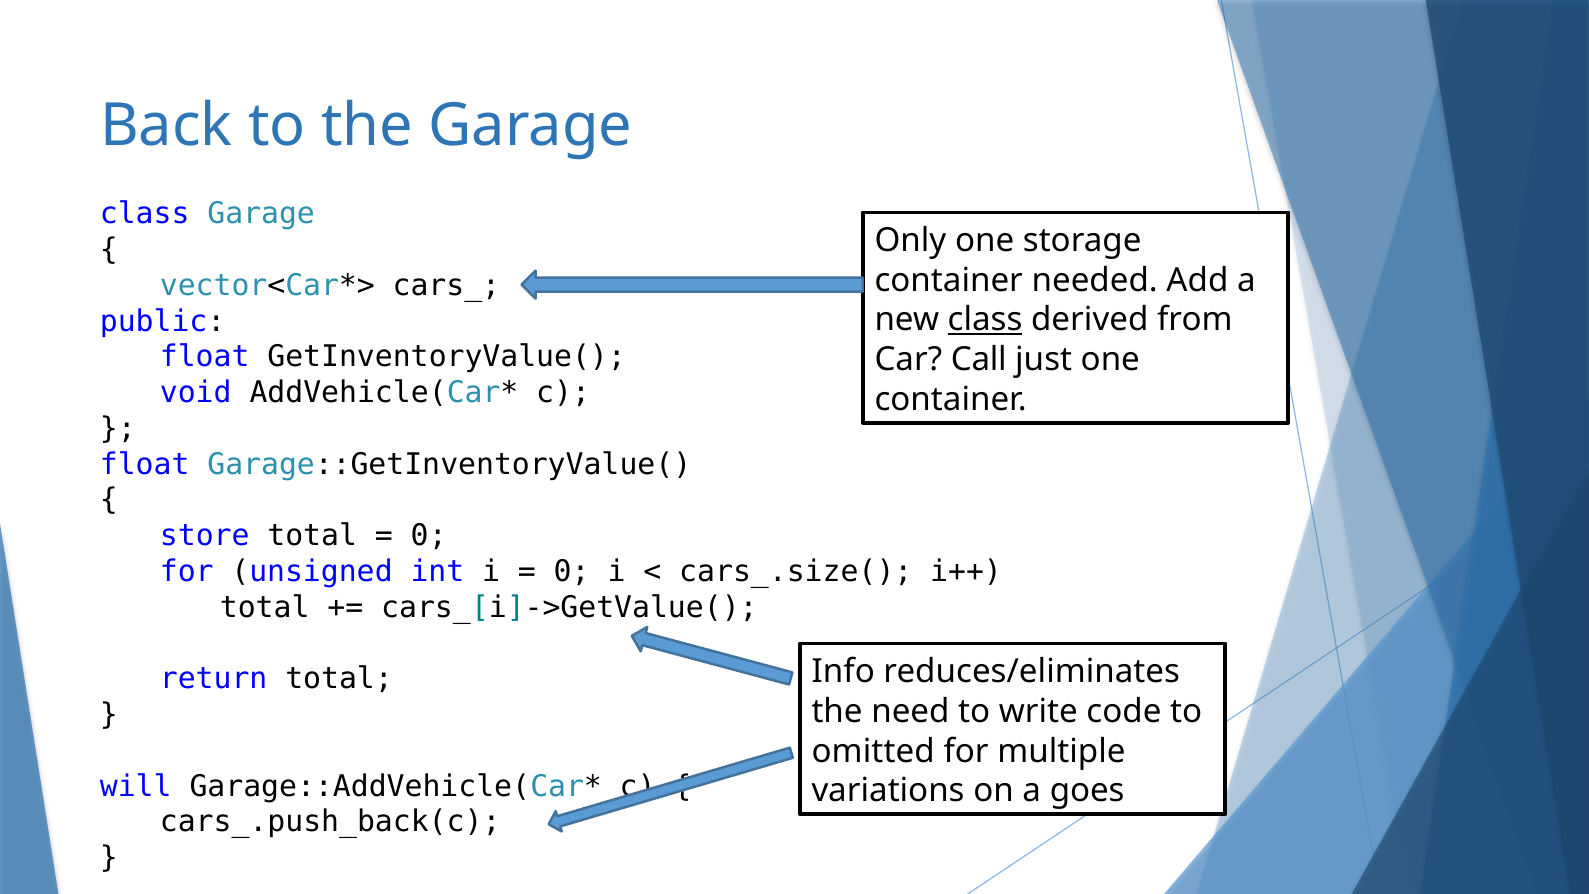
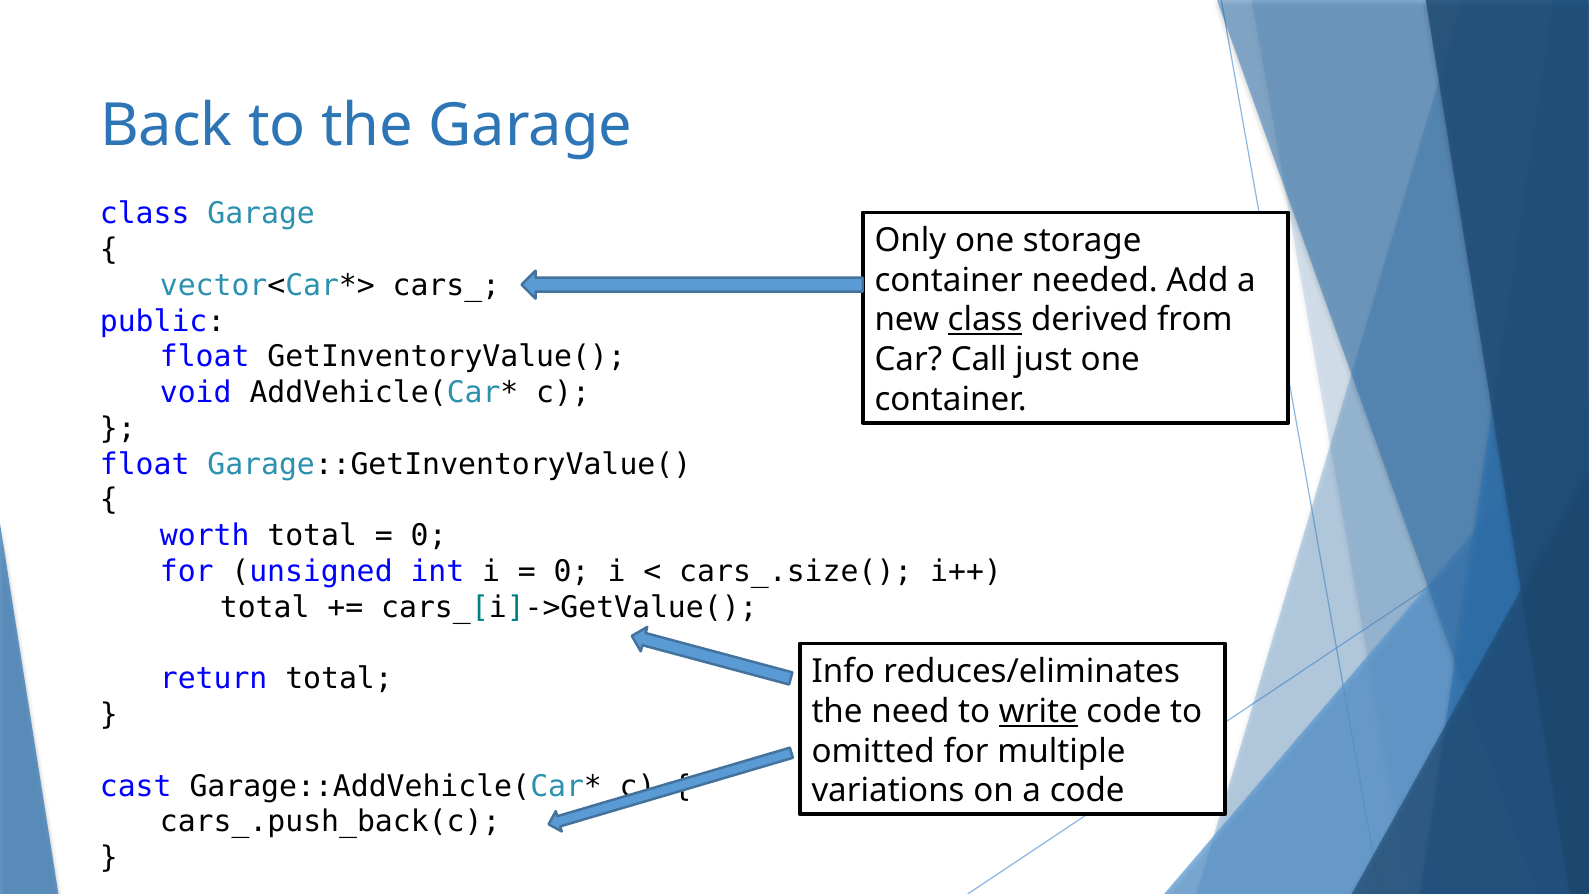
store: store -> worth (205, 536)
write underline: none -> present (1038, 711)
will: will -> cast (136, 786)
a goes: goes -> code (1087, 791)
